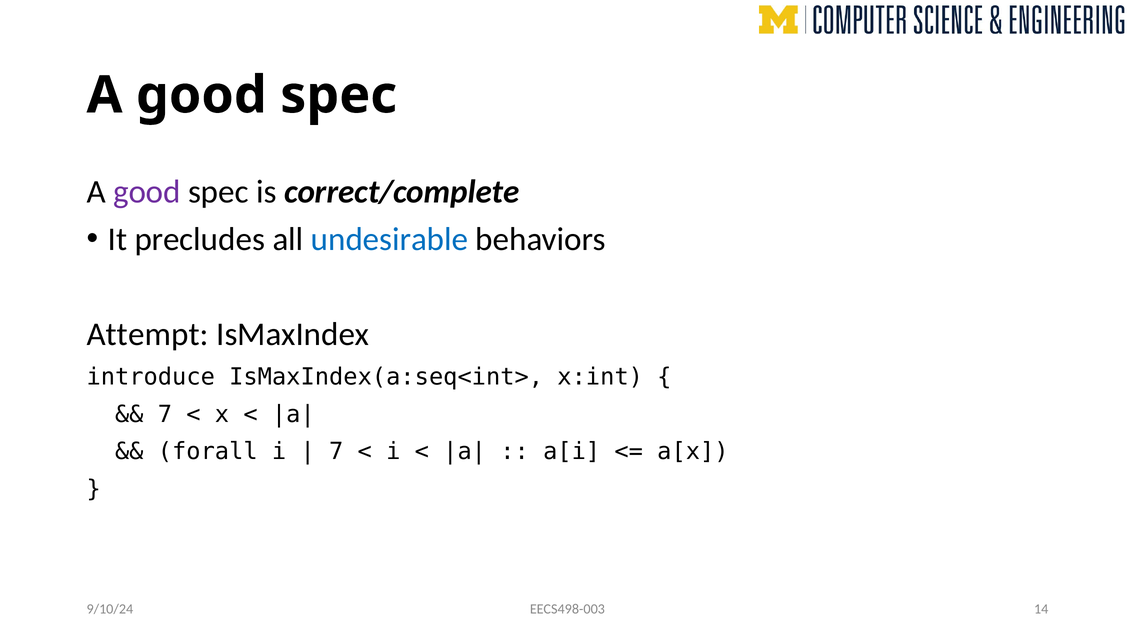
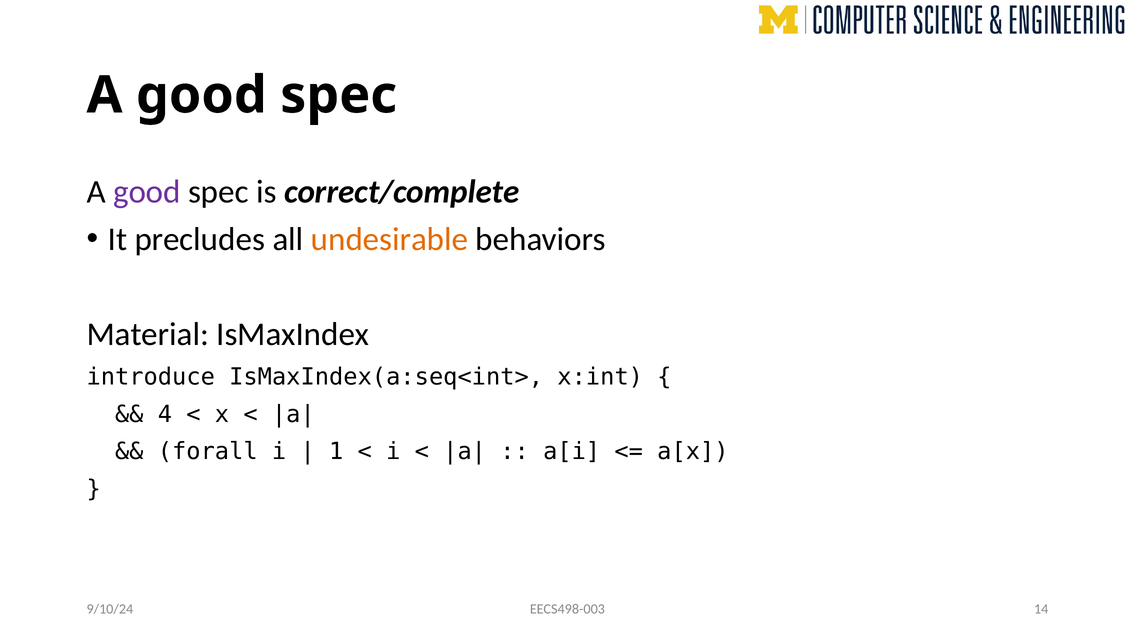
undesirable colour: blue -> orange (389, 239)
Attempt: Attempt -> Material (148, 335)
7: 7 -> 4 (165, 415)
7: 7 -> 1 (336, 452)
